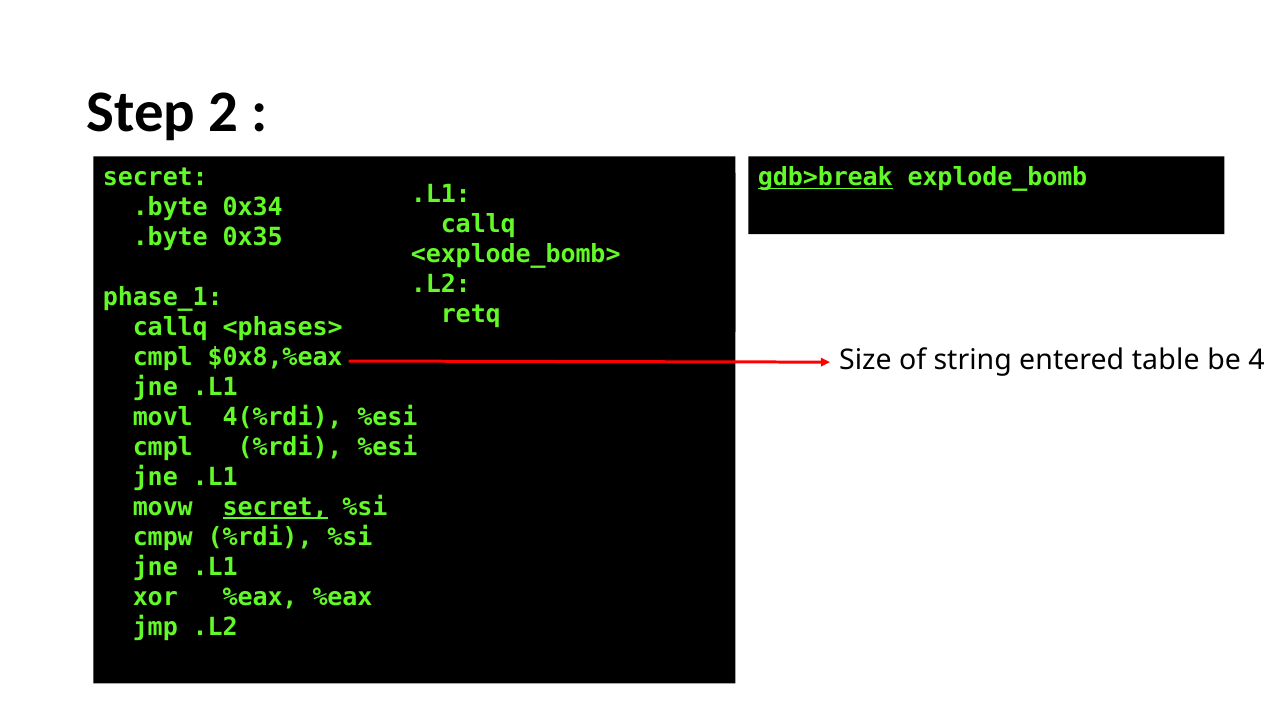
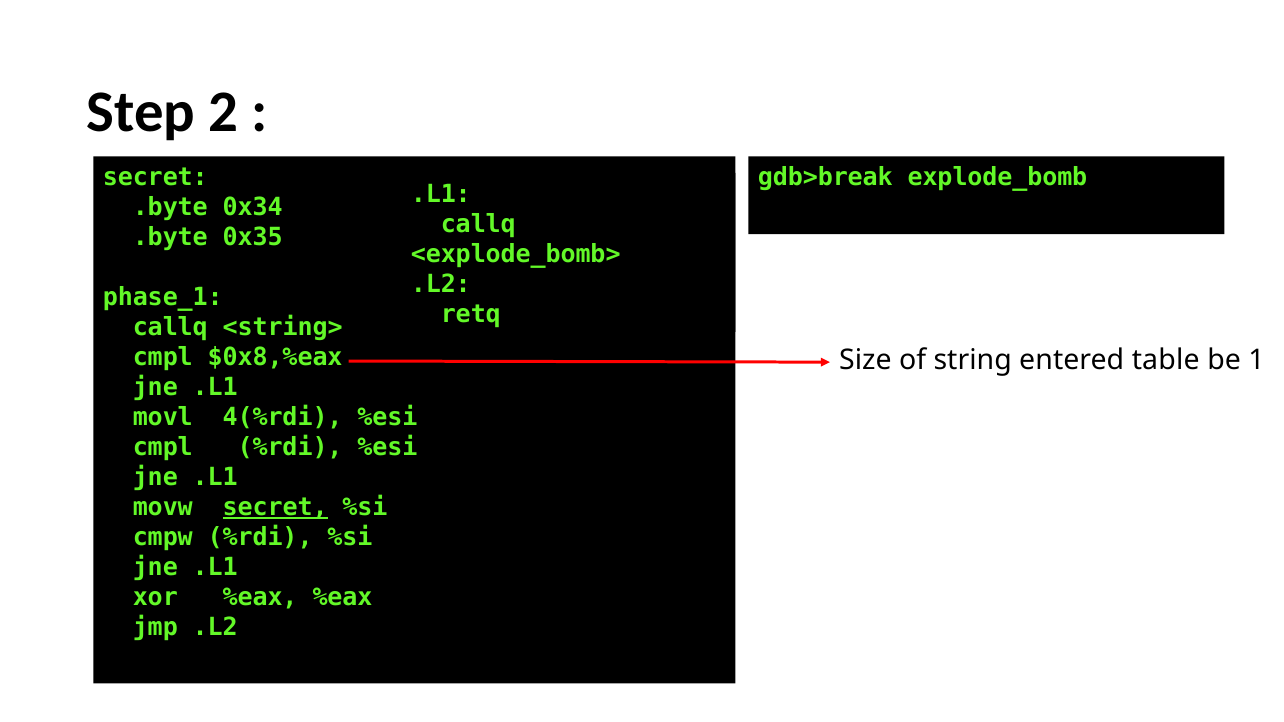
gdb>break underline: present -> none (825, 178)
<phases>: <phases> -> <string> (283, 328)
4: 4 -> 1 (1257, 360)
